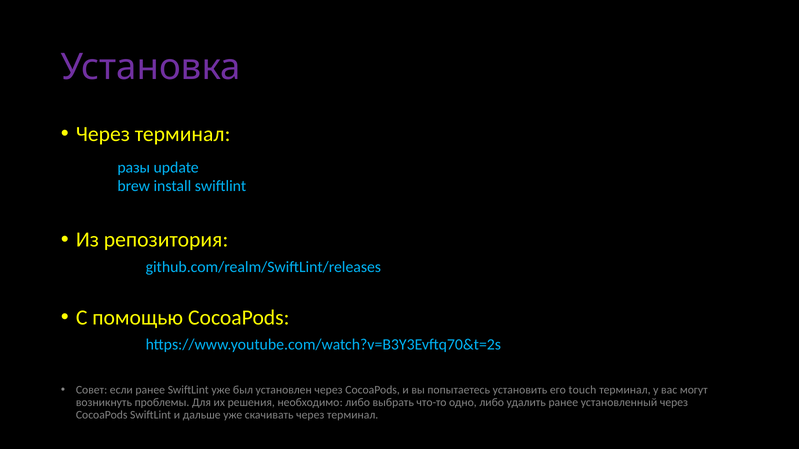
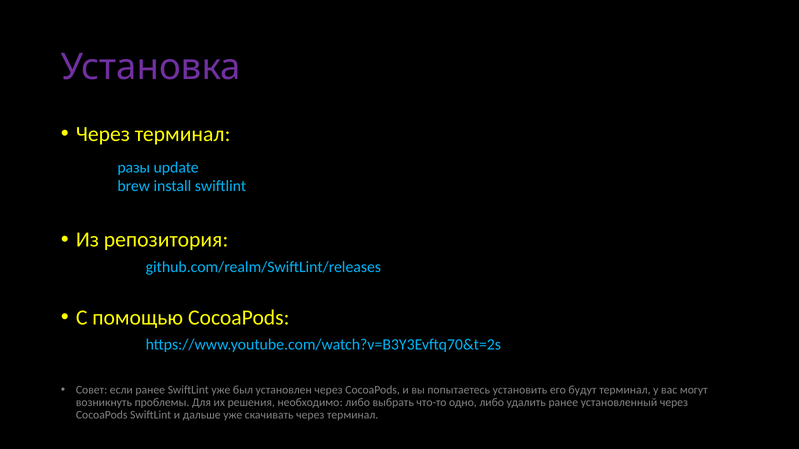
touch: touch -> будут (582, 390)
